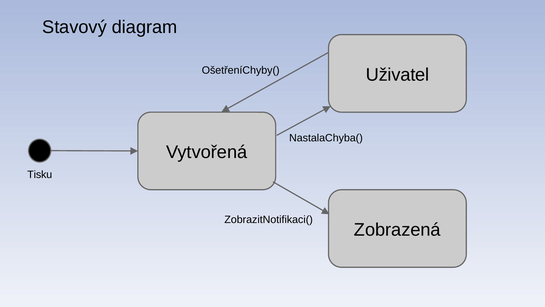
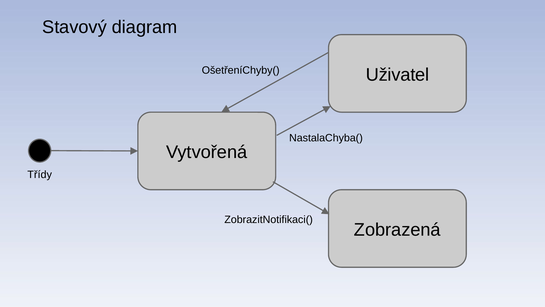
Tisku: Tisku -> Třídy (40, 174)
